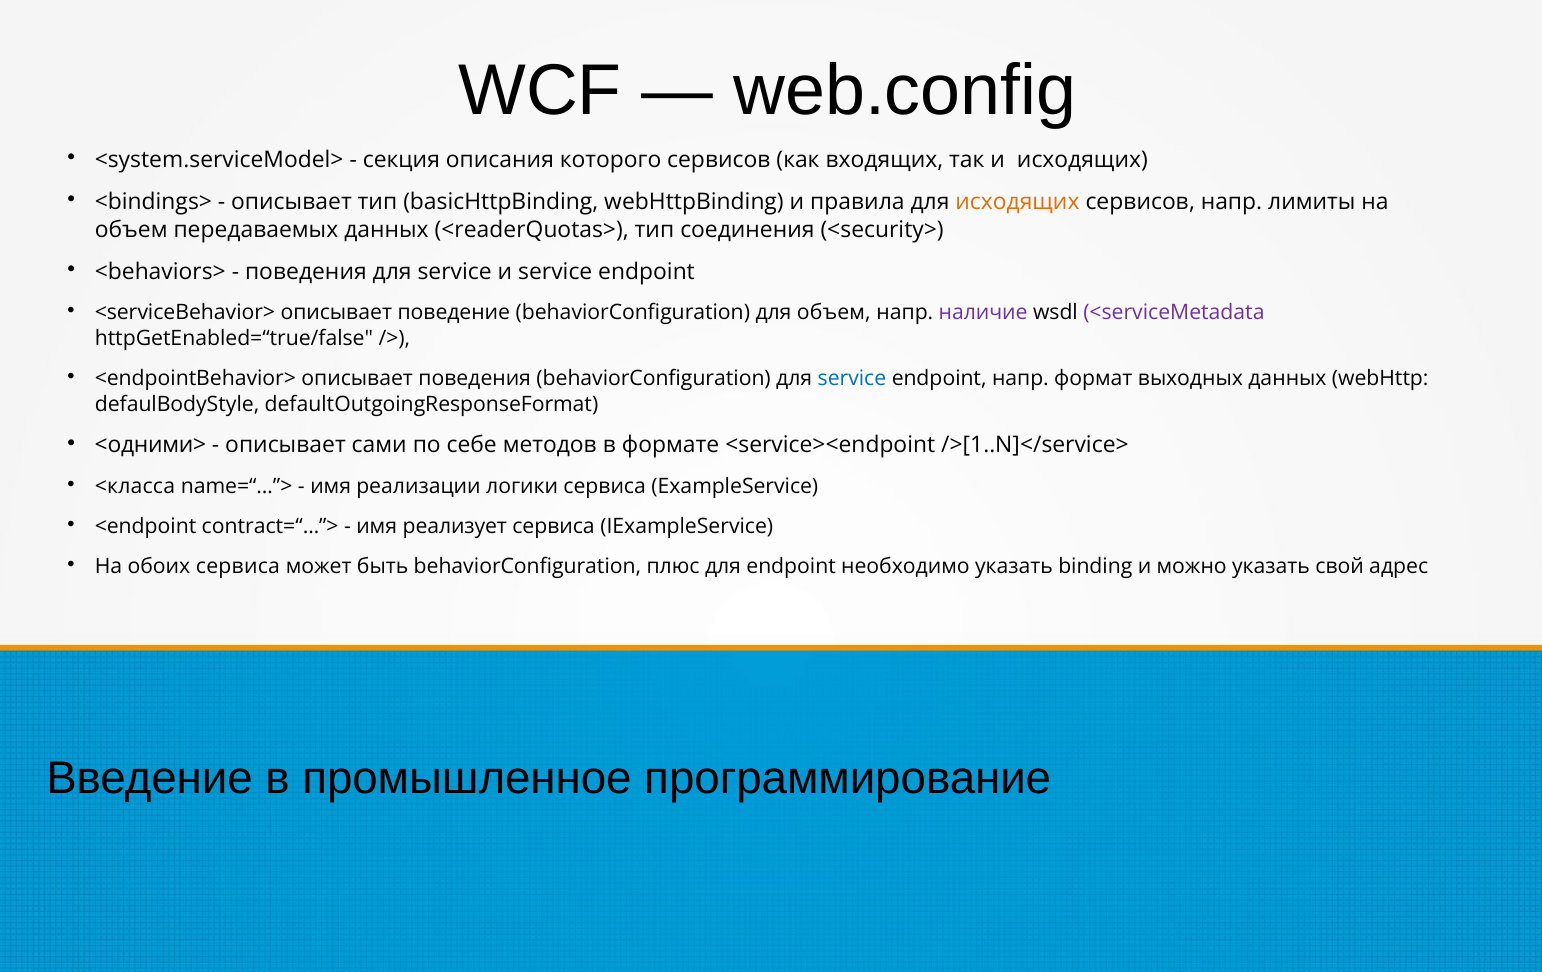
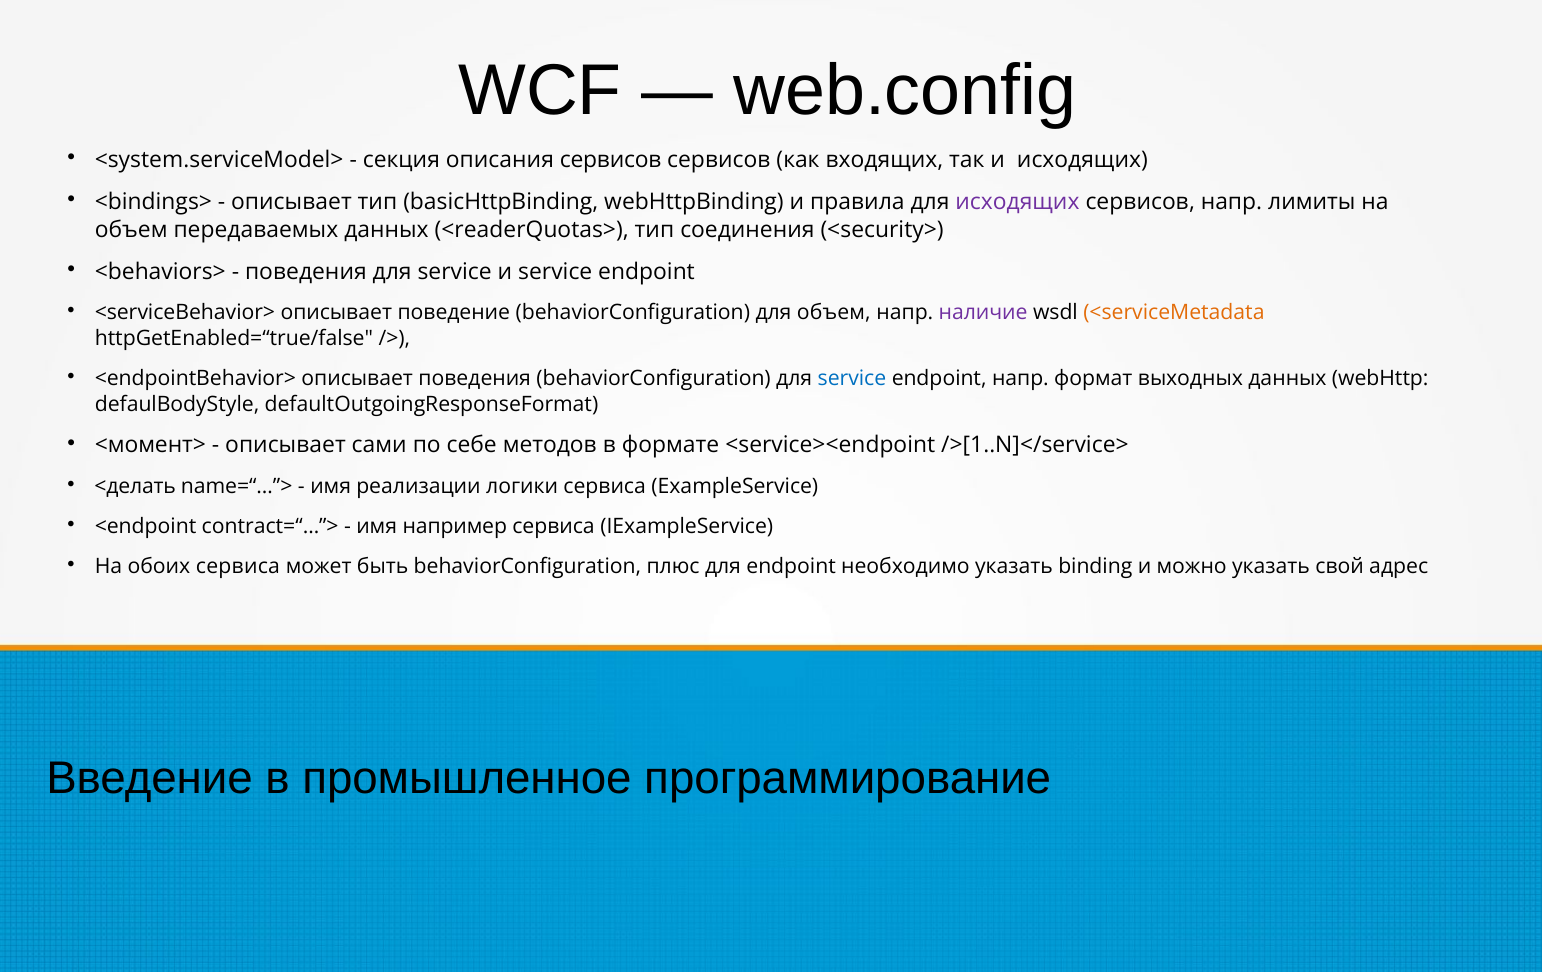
описания которого: которого -> сервисов (611, 160)
исходящих colour: orange -> purple (1017, 202)
<serviceMetadata colour: purple -> orange (1174, 313)
<одними>: <одними> -> <момент> (150, 445)
<класса: <класса -> <делать (135, 486)
реализует: реализует -> например (455, 526)
